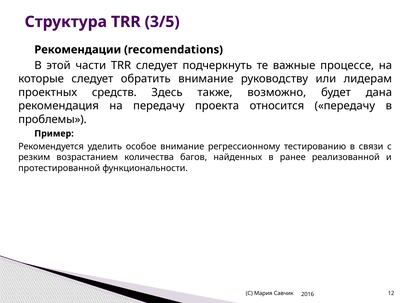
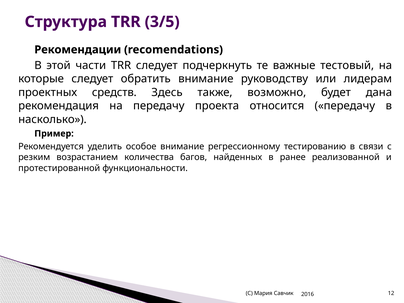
процессе: процессе -> тестовый (347, 65)
проблемы: проблемы -> насколько (52, 119)
